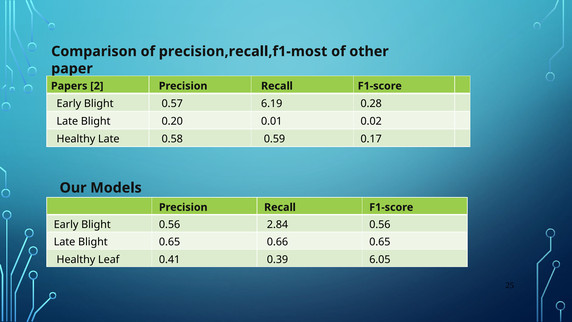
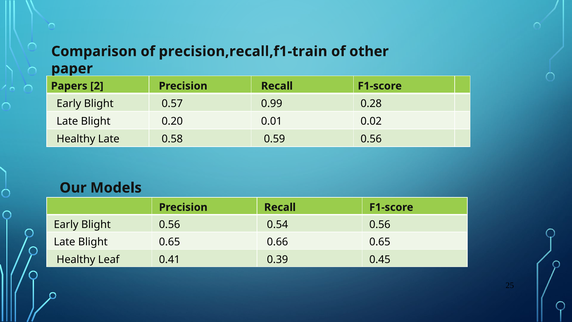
precision,recall,f1-most: precision,recall,f1-most -> precision,recall,f1-train (243, 51)
6.19: 6.19 -> 0.99 (272, 104)
0.59 0.17: 0.17 -> 0.56 (371, 139)
2.84: 2.84 -> 0.54 (278, 225)
6.05: 6.05 -> 0.45 (380, 259)
